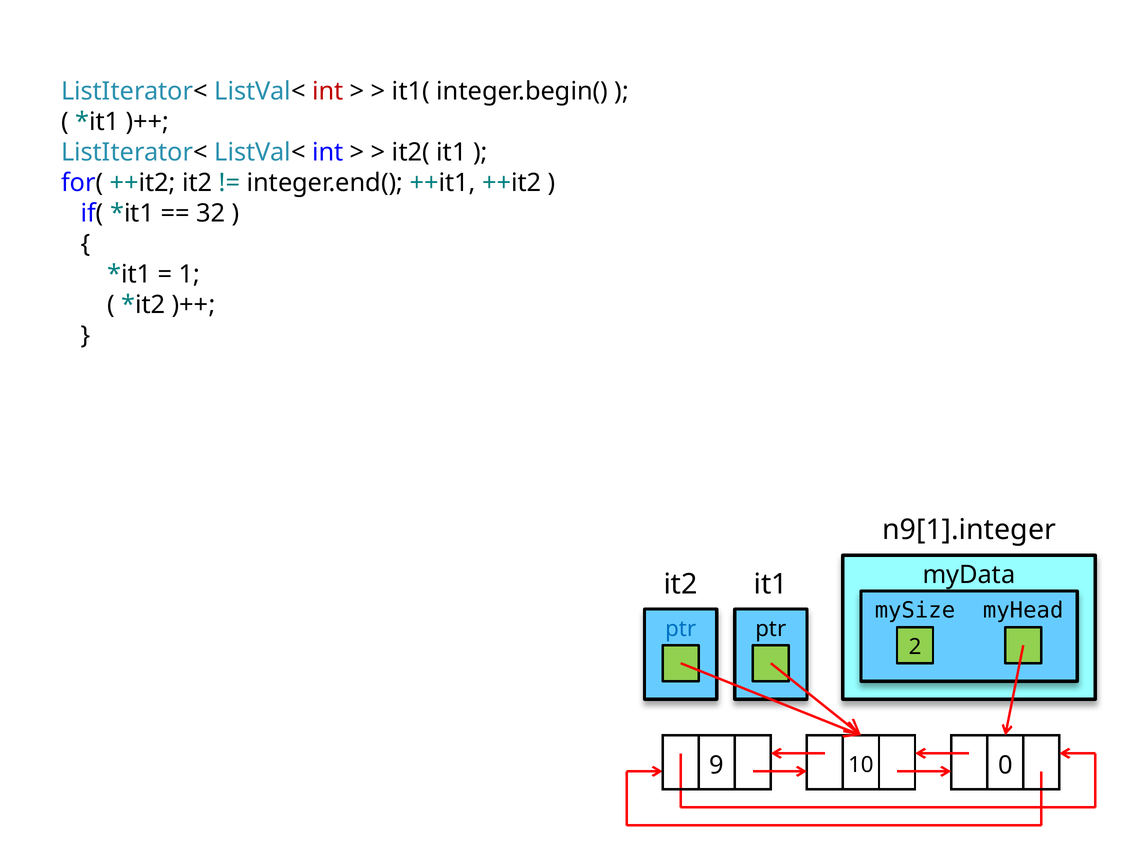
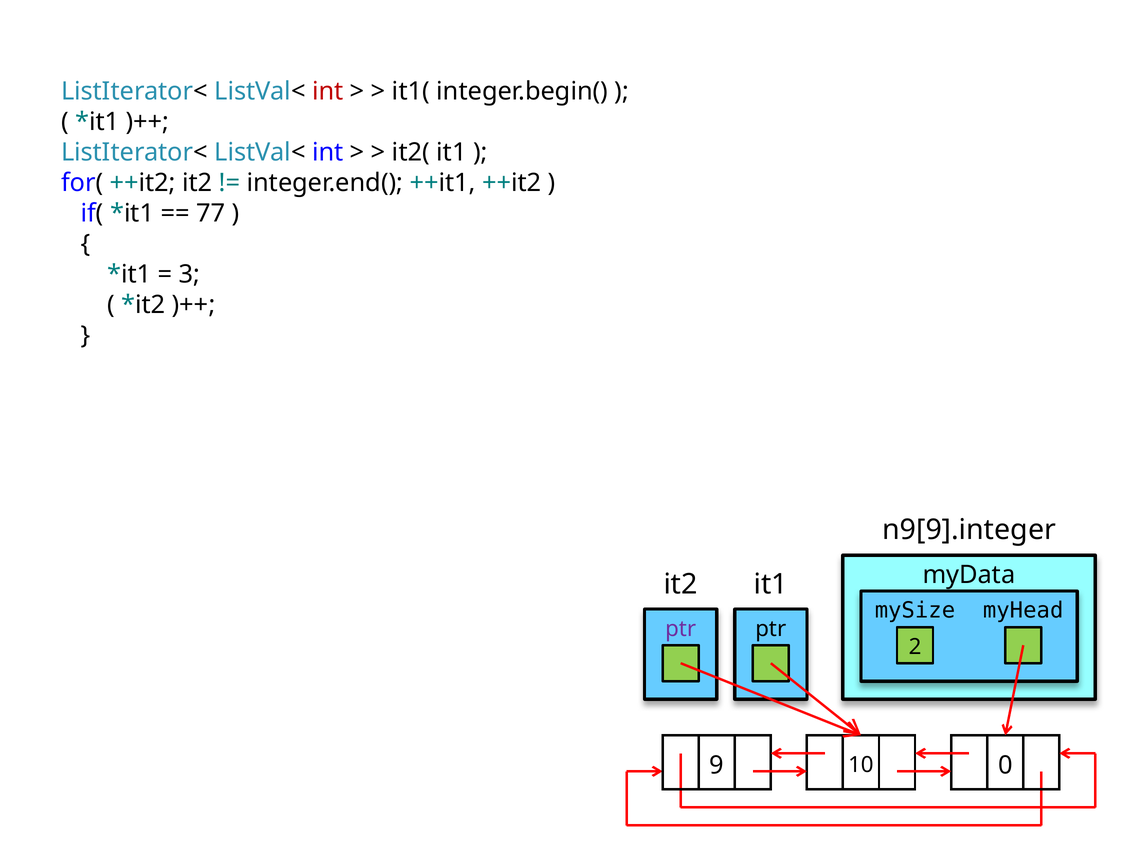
32: 32 -> 77 (211, 214)
1: 1 -> 3 (190, 275)
n9[1].integer: n9[1].integer -> n9[9].integer (969, 531)
ptr colour: blue -> purple (681, 629)
